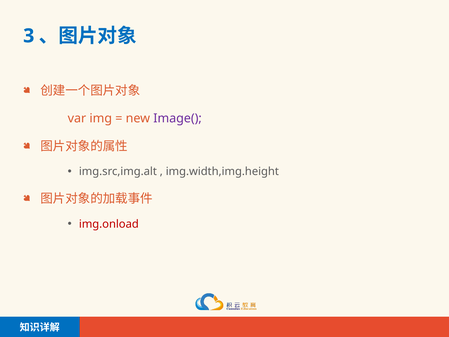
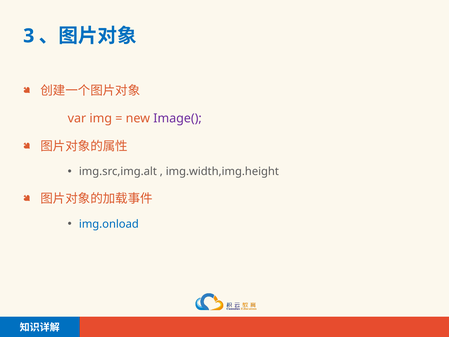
img.onload colour: red -> blue (109, 224)
